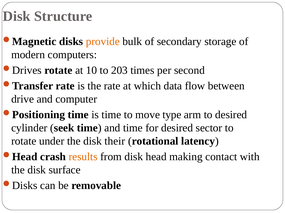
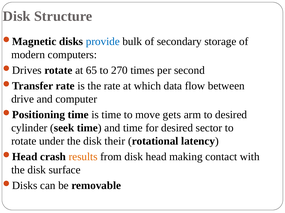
provide colour: orange -> blue (103, 42)
10: 10 -> 65 (91, 71)
203: 203 -> 270 (119, 71)
type: type -> gets (172, 115)
